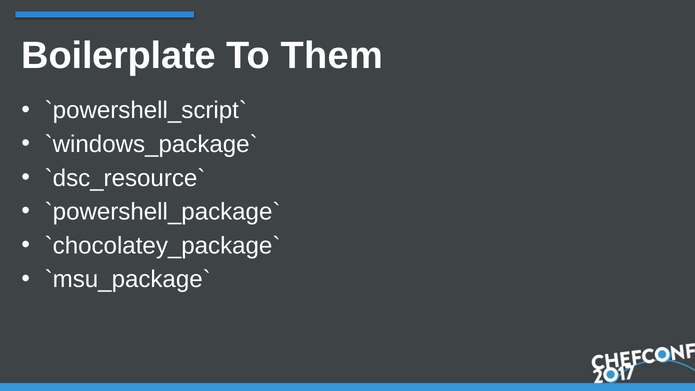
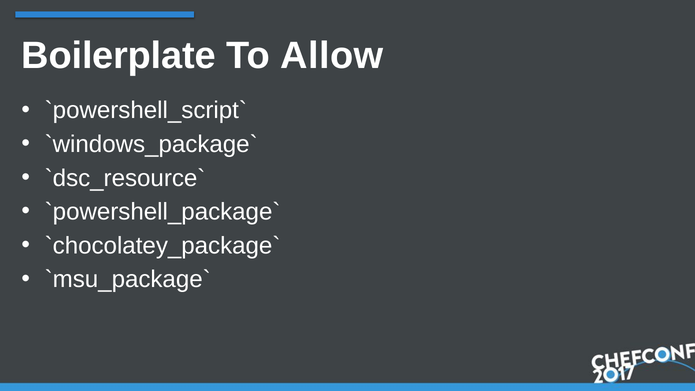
Them: Them -> Allow (332, 56)
